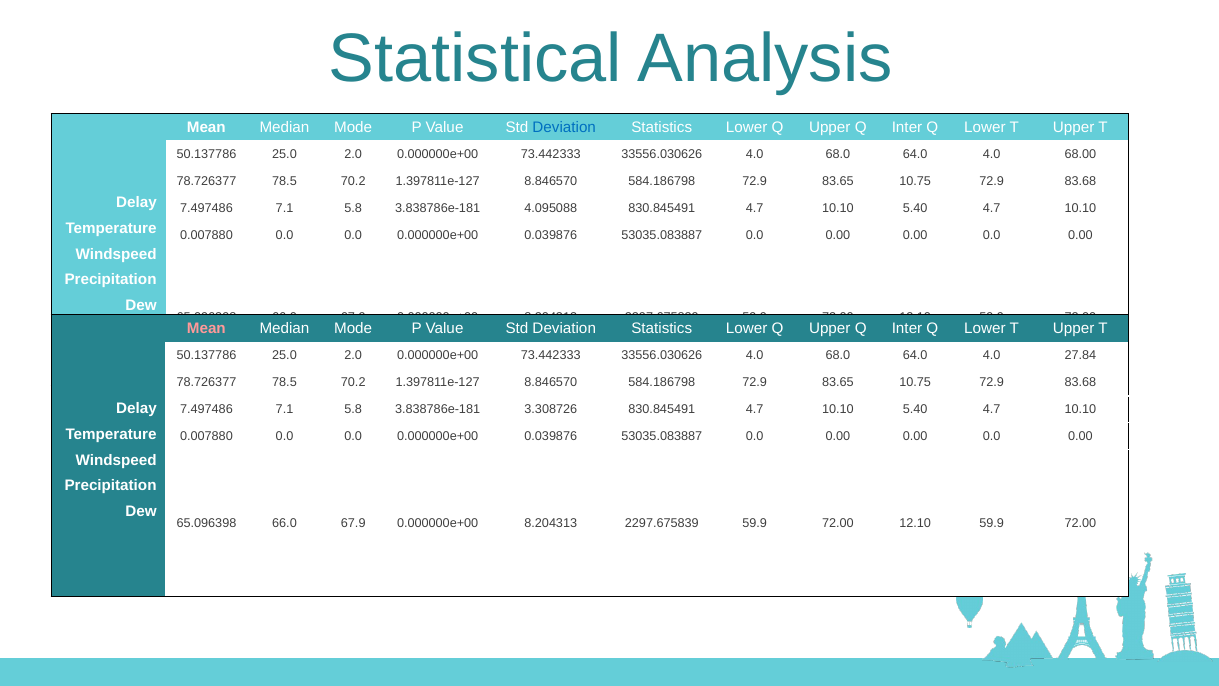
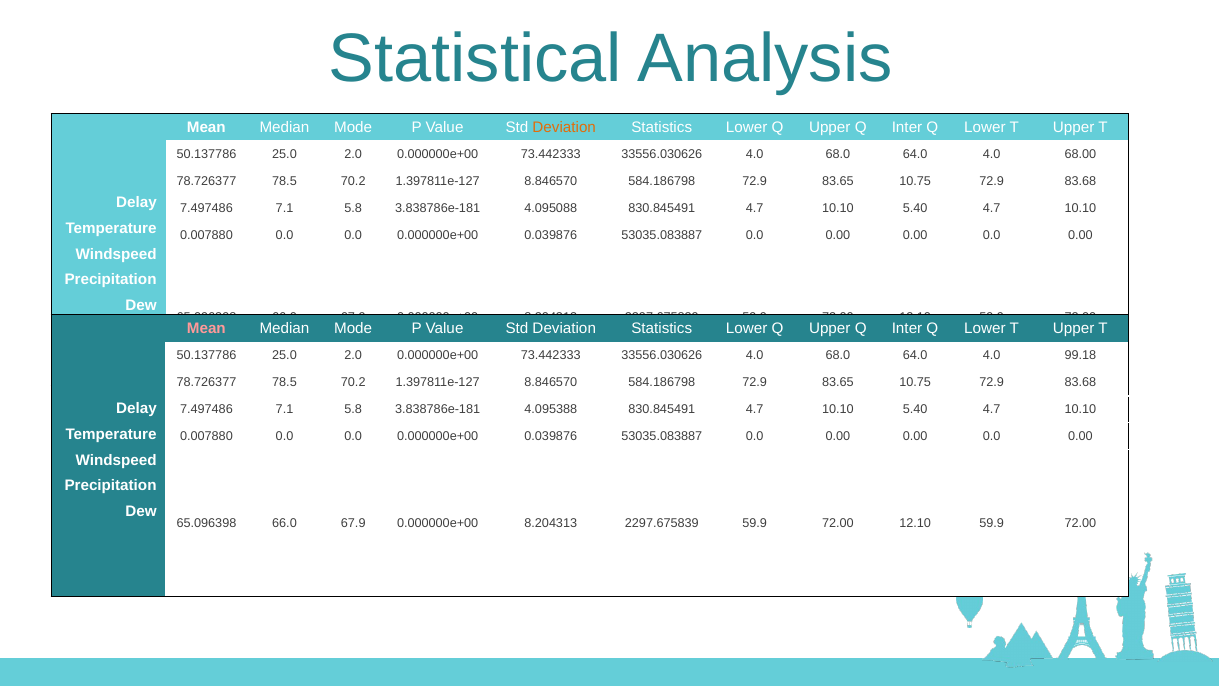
Deviation colour: blue -> orange (564, 127)
27.84: 27.84 -> 99.18 (1080, 356)
3.308726: 3.308726 -> 4.095388 (551, 409)
